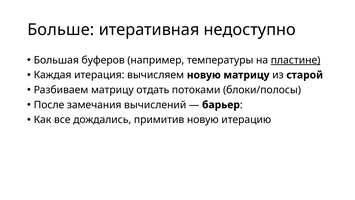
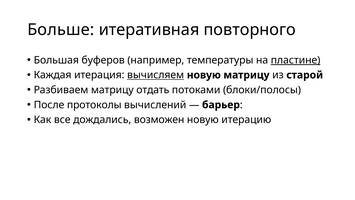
недоступно: недоступно -> повторного (250, 30)
вычисляем underline: none -> present (156, 75)
замечания: замечания -> протоколы (94, 105)
примитив: примитив -> возможен (159, 120)
